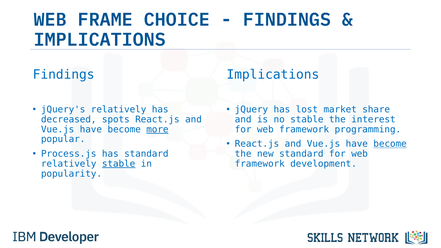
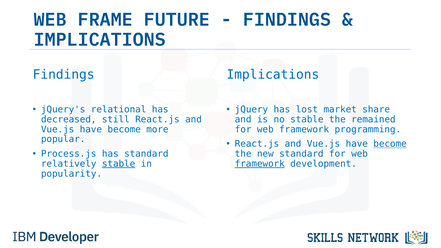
CHOICE: CHOICE -> FUTURE (177, 20)
jQuery's relatively: relatively -> relational (119, 110)
spots: spots -> still (116, 119)
interest: interest -> remained (373, 119)
more underline: present -> none (157, 129)
framework underline: none -> present (260, 164)
